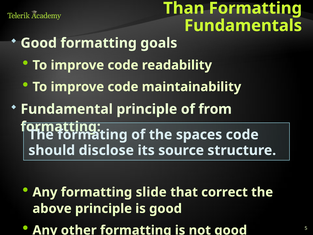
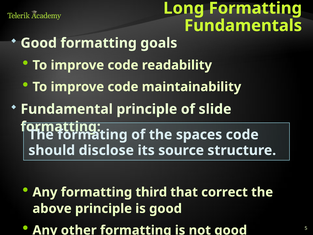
Than: Than -> Long (184, 8)
from: from -> slide (215, 109)
slide: slide -> third (151, 192)
